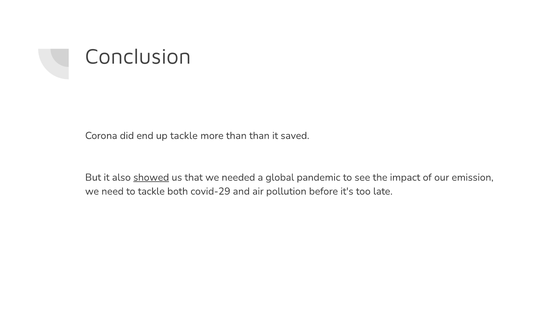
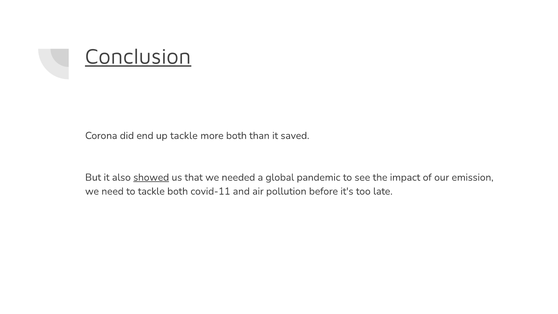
Conclusion underline: none -> present (138, 57)
more than: than -> both (236, 136)
covid-29: covid-29 -> covid-11 (210, 191)
